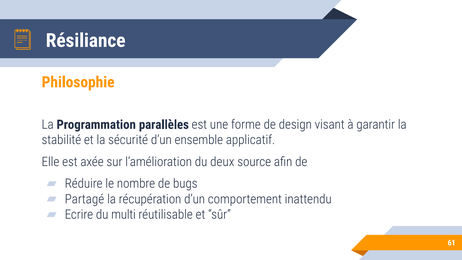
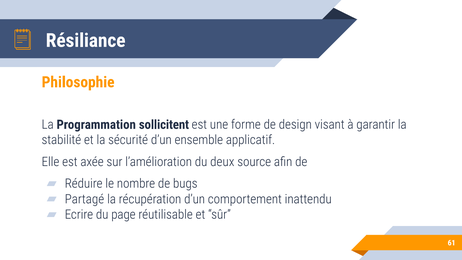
parallèles: parallèles -> sollicitent (164, 125)
multi: multi -> page (123, 214)
